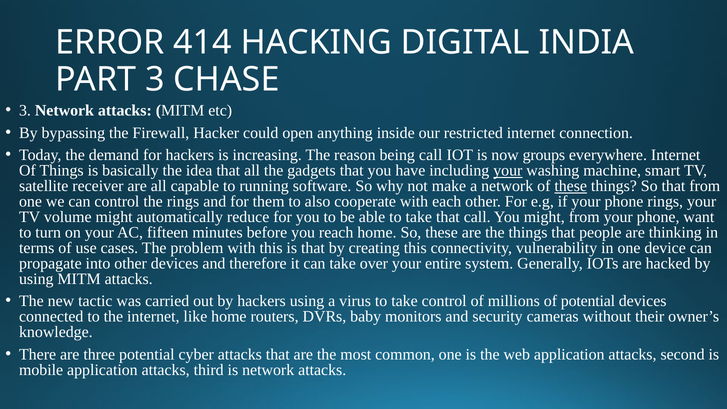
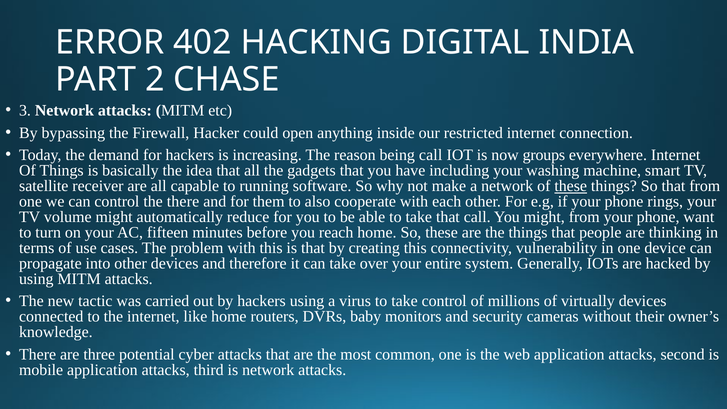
414: 414 -> 402 (203, 43)
PART 3: 3 -> 2 (155, 79)
your underline: present -> none (508, 171)
the rings: rings -> there (183, 202)
of potential: potential -> virtually (588, 301)
